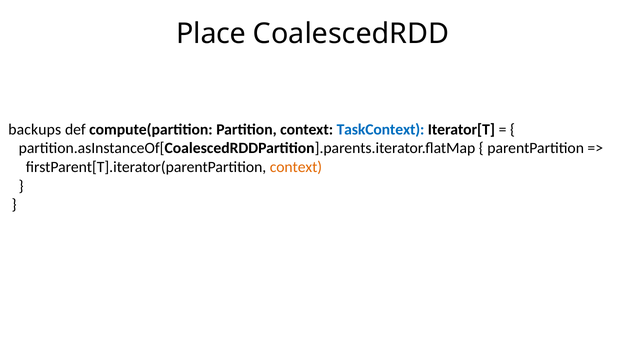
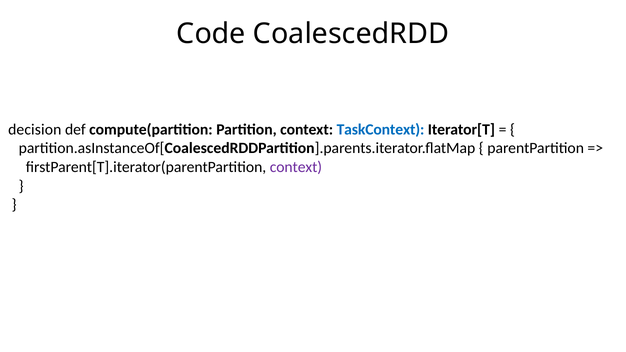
Place: Place -> Code (211, 34)
backups: backups -> decision (35, 130)
context colour: orange -> purple (296, 167)
